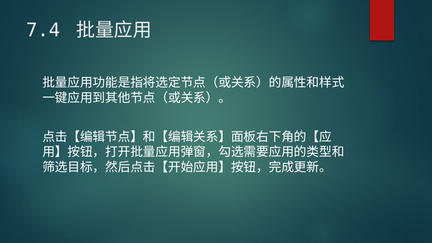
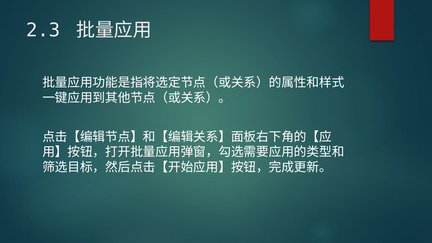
7.4: 7.4 -> 2.3 (43, 30)
